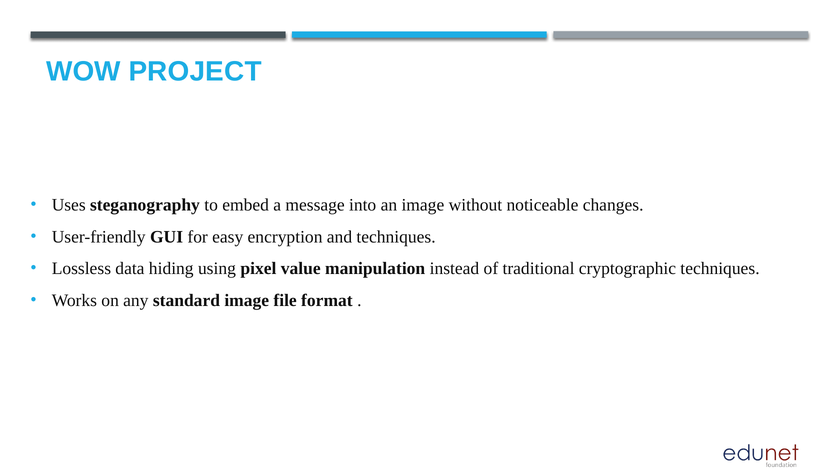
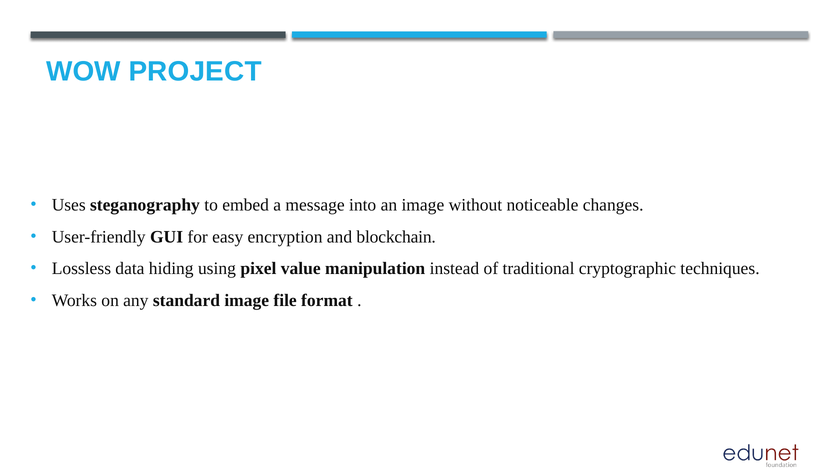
and techniques: techniques -> blockchain (396, 237)
